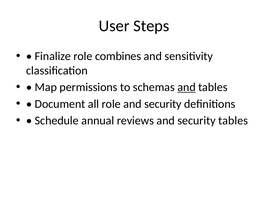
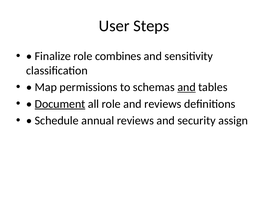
Document underline: none -> present (60, 104)
role and security: security -> reviews (163, 104)
security tables: tables -> assign (233, 121)
